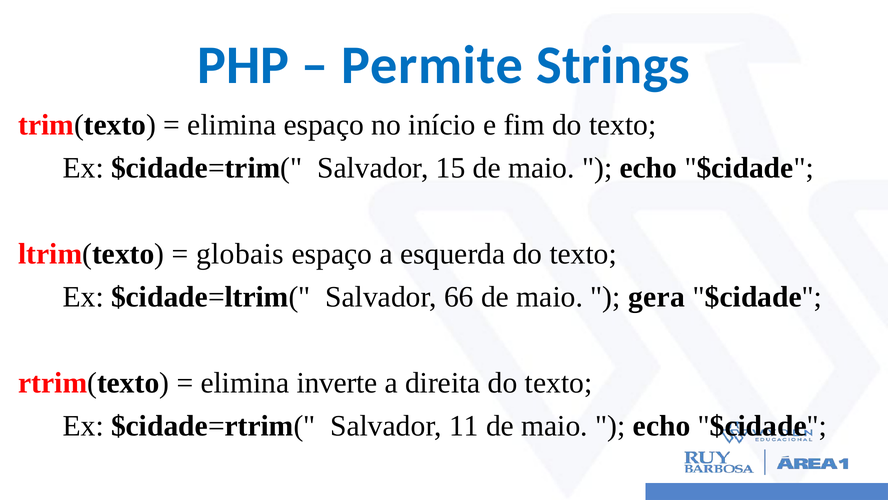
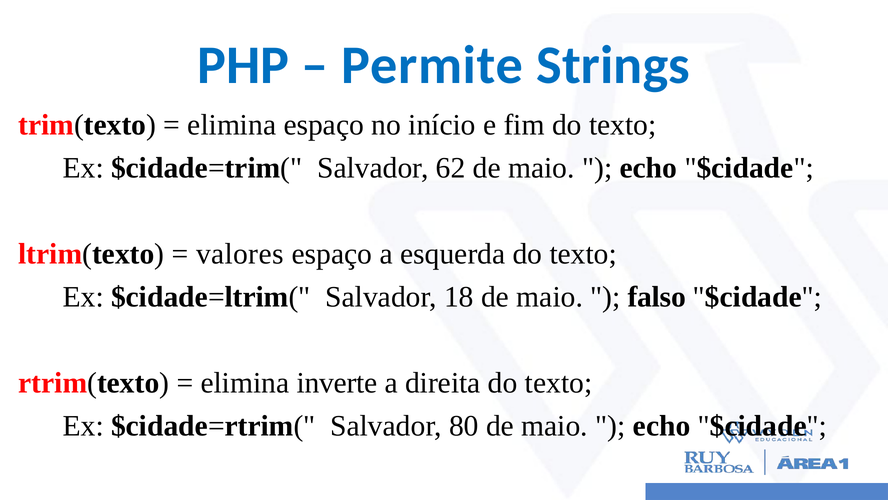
15: 15 -> 62 (451, 168)
globais: globais -> valores (240, 254)
66: 66 -> 18 (459, 297)
gera: gera -> falso (657, 297)
11: 11 -> 80 (464, 426)
